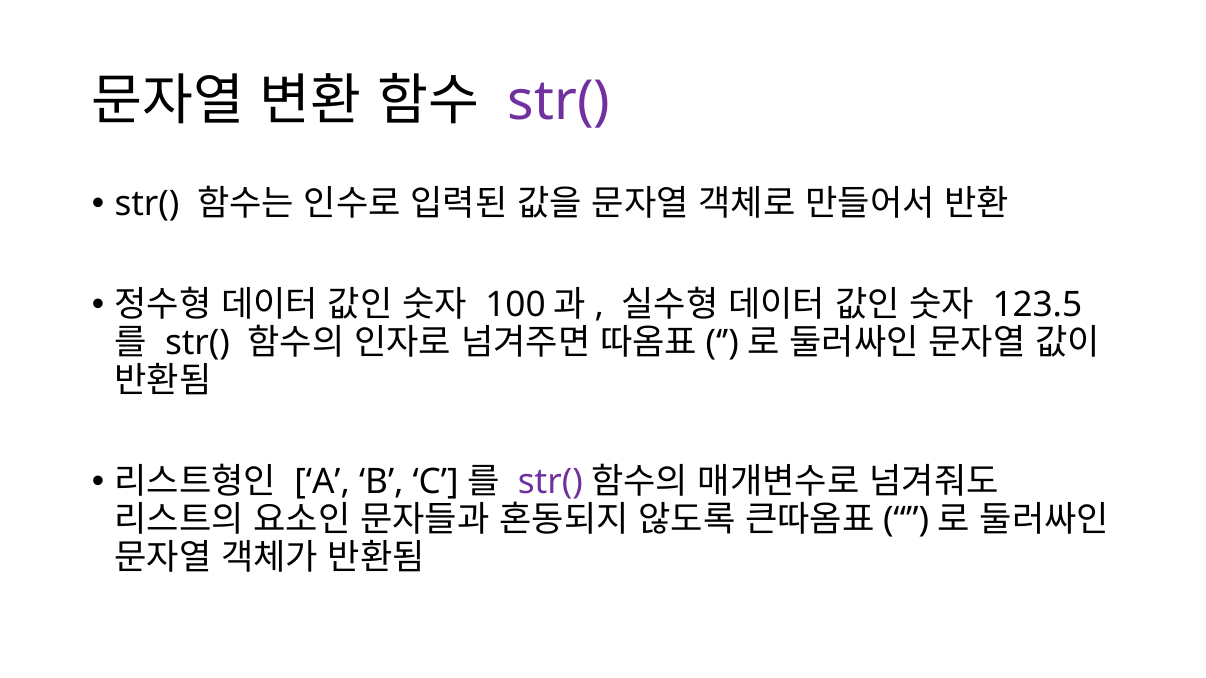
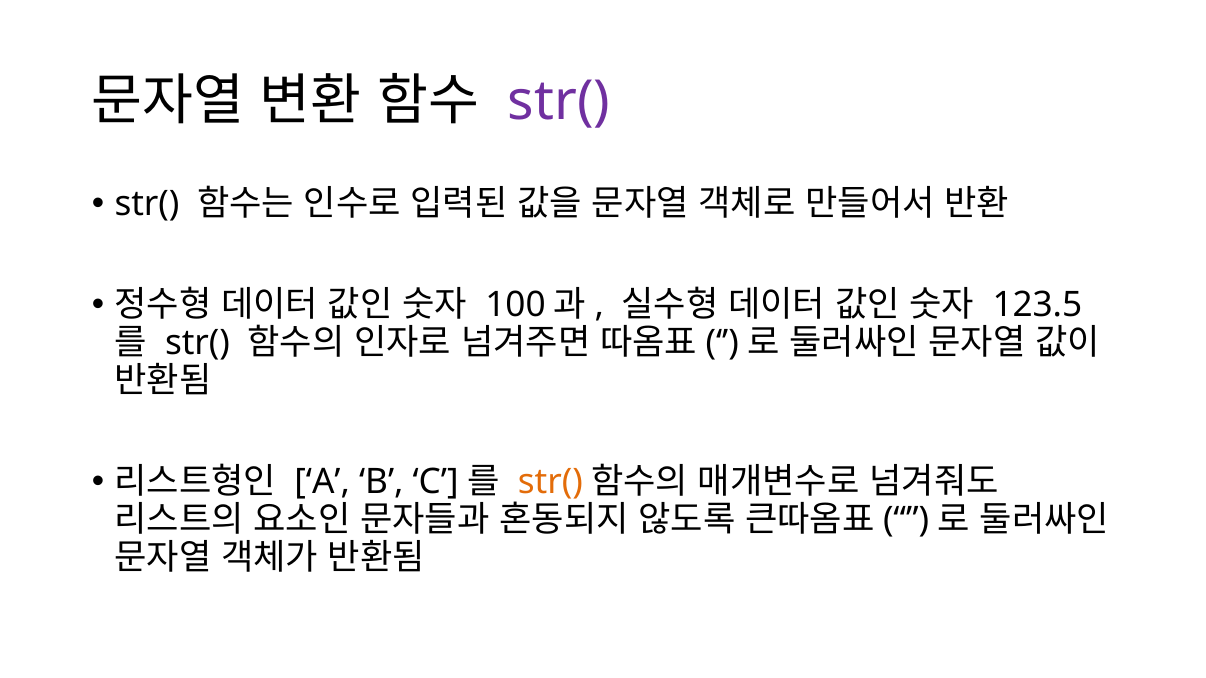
str( colour: purple -> orange (550, 482)
